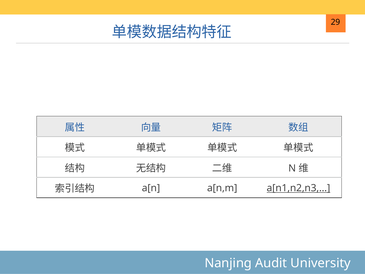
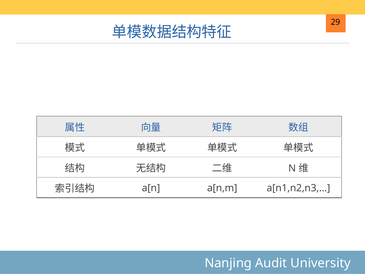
a[n1,n2,n3,… underline: present -> none (298, 188)
